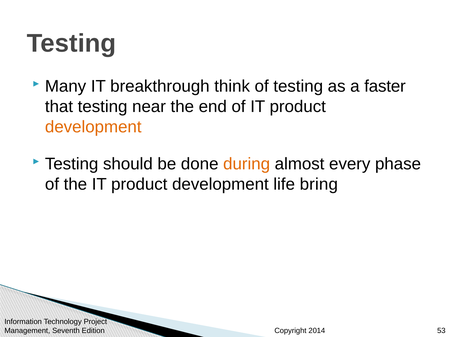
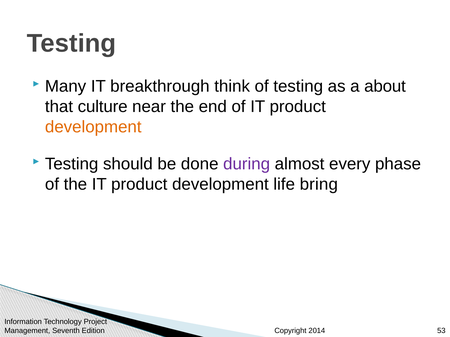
faster: faster -> about (385, 86)
that testing: testing -> culture (103, 107)
during colour: orange -> purple (247, 164)
